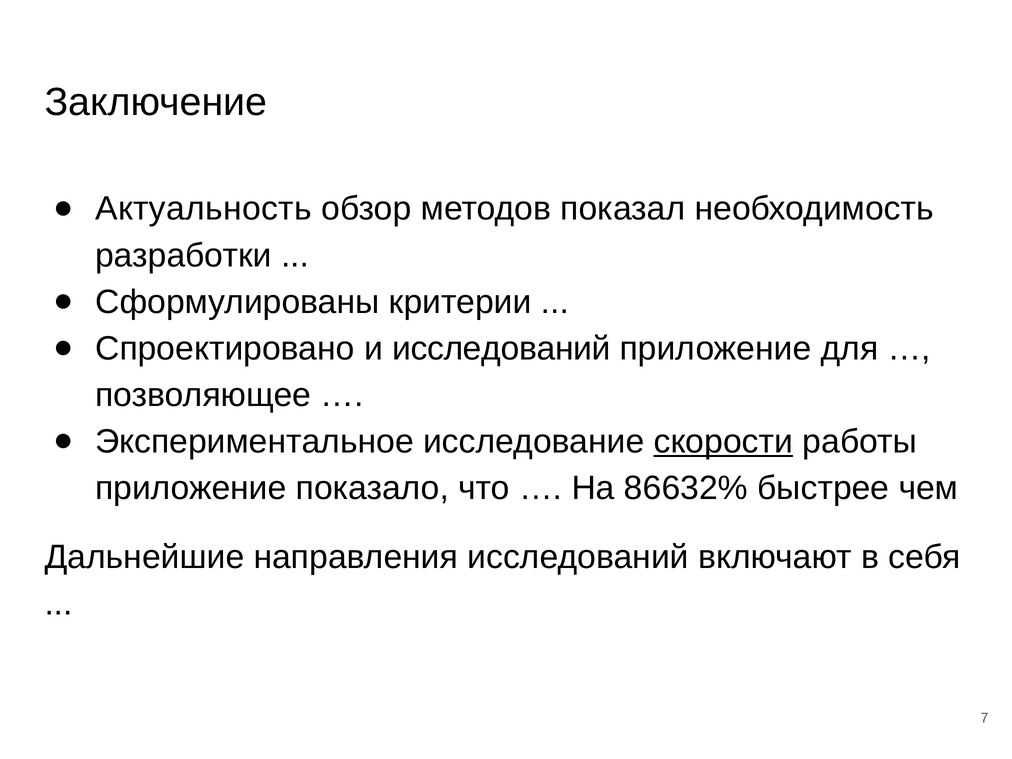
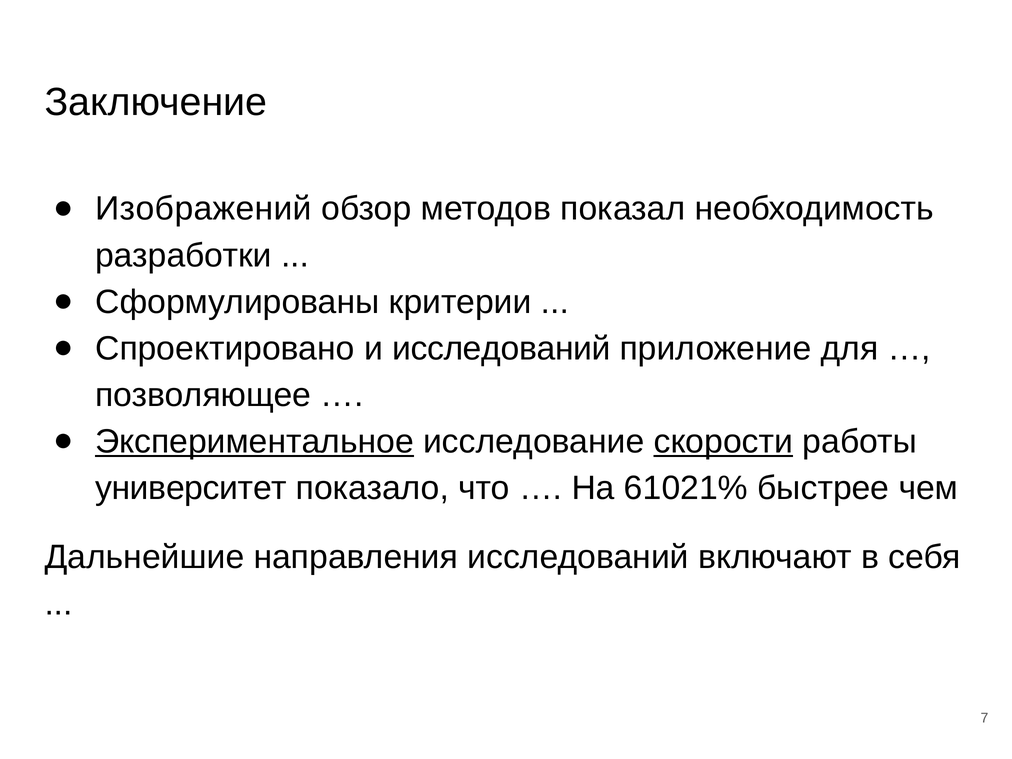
Актуальность: Актуальность -> Изображений (204, 209)
Экспериментальное underline: none -> present (255, 442)
приложение: приложение -> университет (191, 488)
86632%: 86632% -> 61021% (686, 488)
